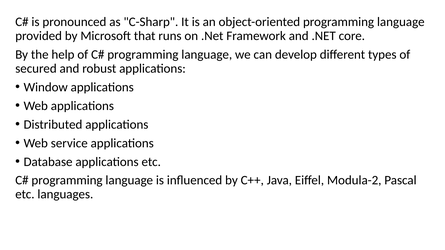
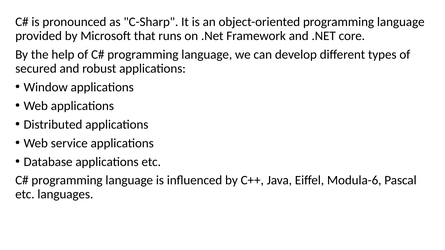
Modula-2: Modula-2 -> Modula-6 (354, 181)
